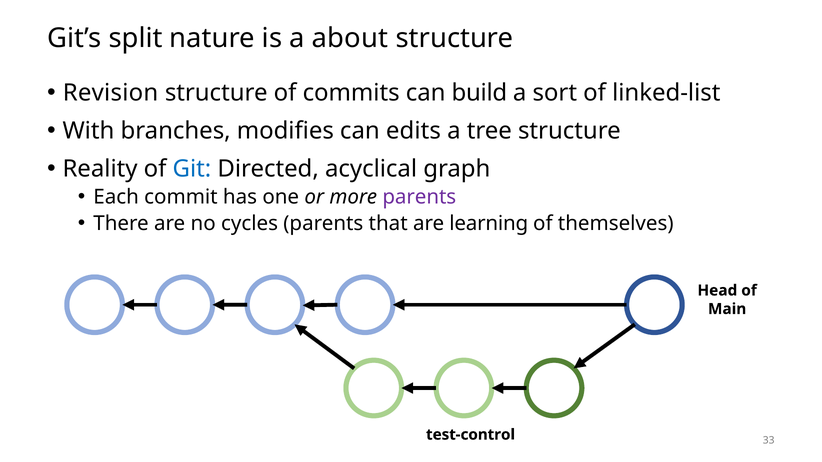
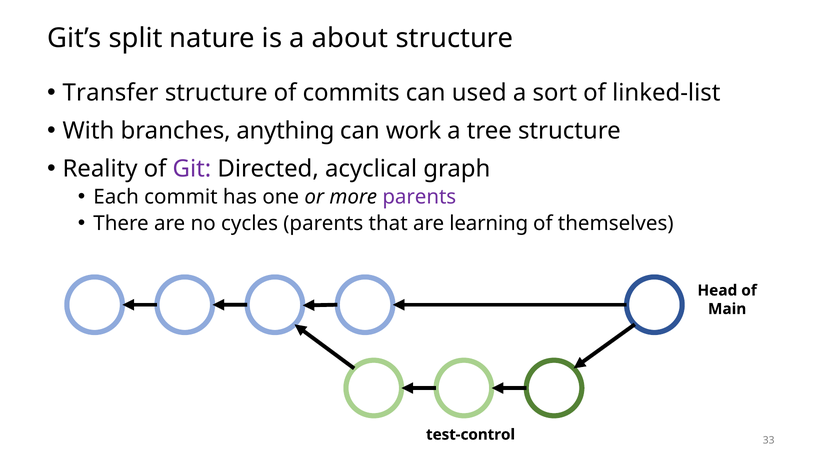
Revision: Revision -> Transfer (111, 93)
build: build -> used (479, 93)
modifies: modifies -> anything (285, 131)
edits: edits -> work (414, 131)
Git colour: blue -> purple (192, 169)
